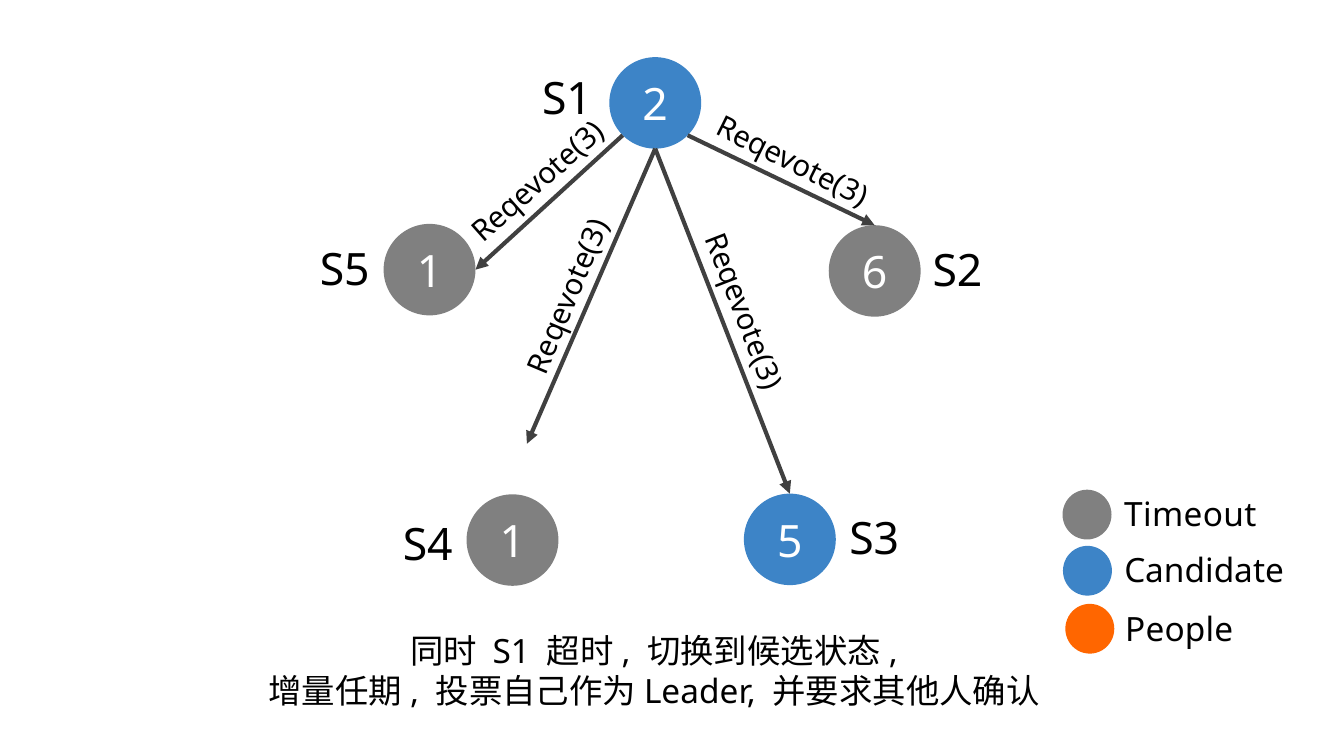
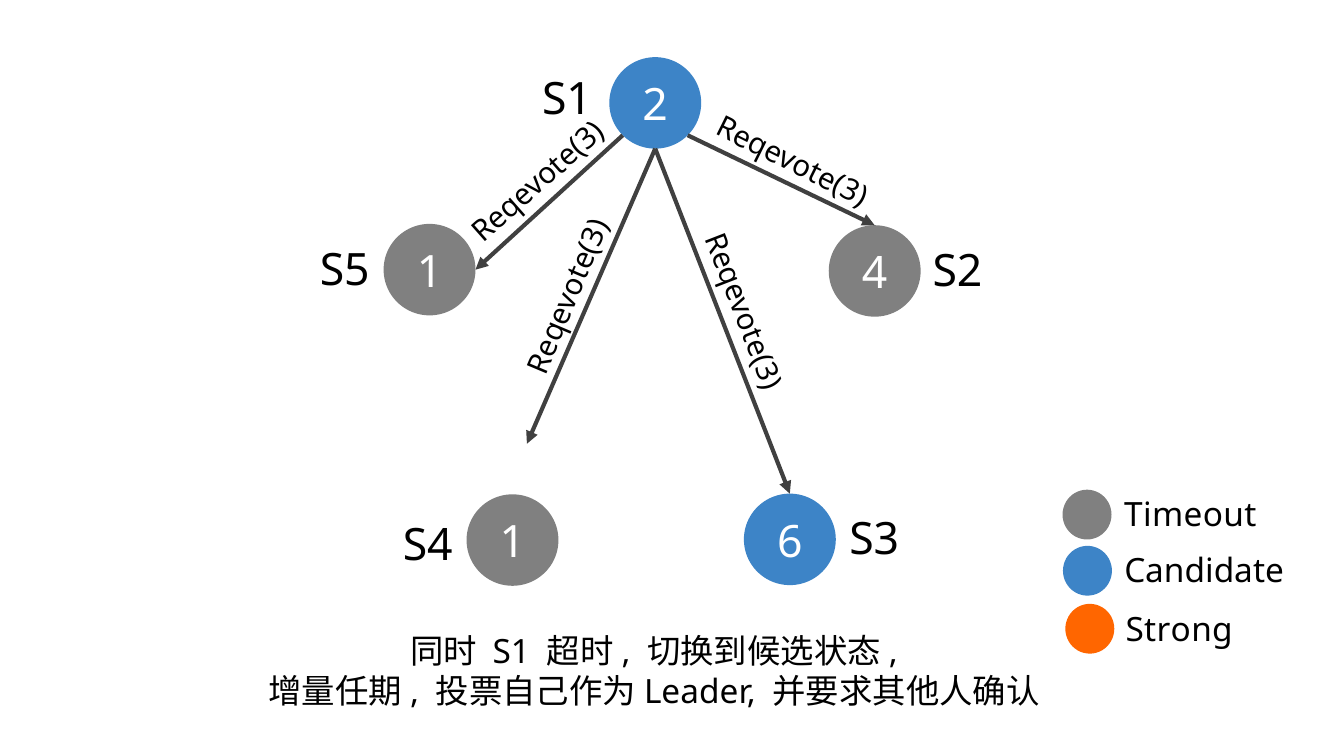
6: 6 -> 4 (875, 274)
5: 5 -> 6 (790, 542)
People: People -> Strong (1179, 630)
